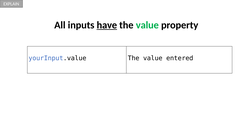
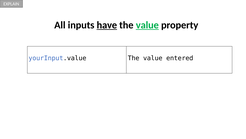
value underline: none -> present (147, 25)
